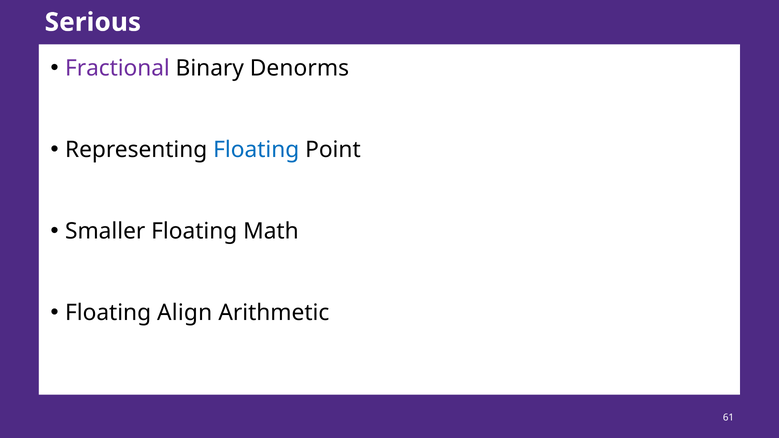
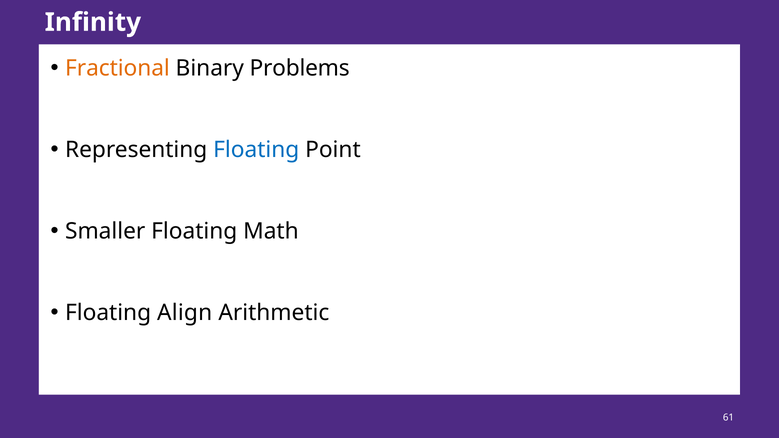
Serious: Serious -> Infinity (93, 22)
Fractional colour: purple -> orange (117, 68)
Denorms: Denorms -> Problems (300, 68)
